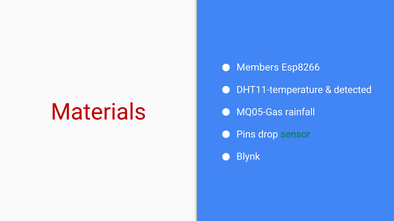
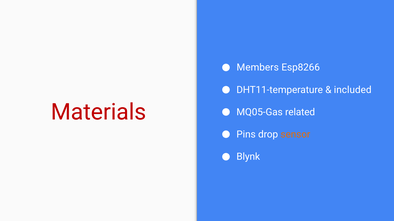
detected: detected -> included (353, 90)
rainfall: rainfall -> related (300, 112)
sensor colour: green -> orange (295, 135)
